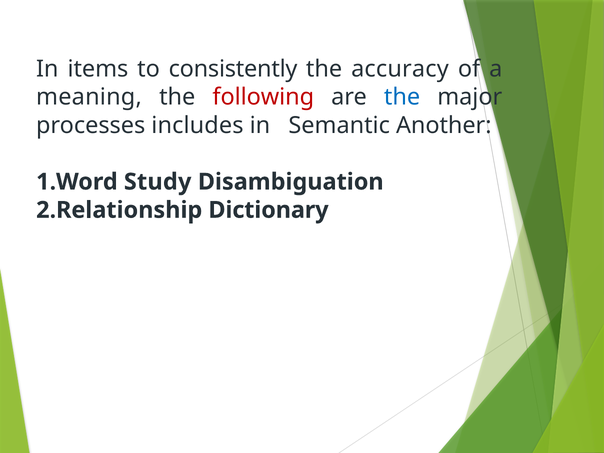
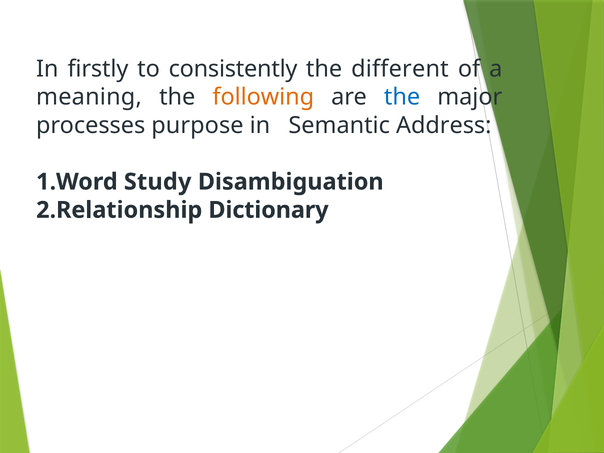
items: items -> firstly (98, 69)
accuracy: accuracy -> different (400, 69)
following colour: red -> orange (263, 97)
includes: includes -> purpose (197, 125)
Another: Another -> Address (444, 125)
